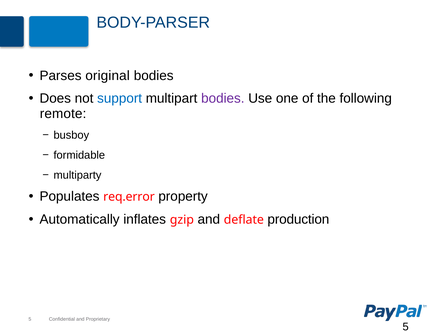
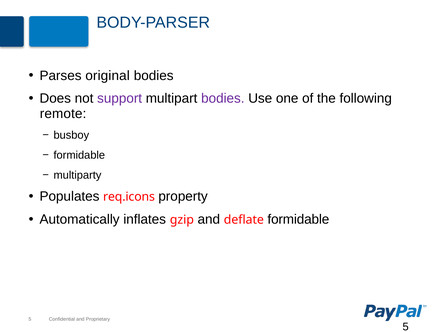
support colour: blue -> purple (120, 98)
req.error: req.error -> req.icons (129, 197)
deflate production: production -> formidable (298, 219)
